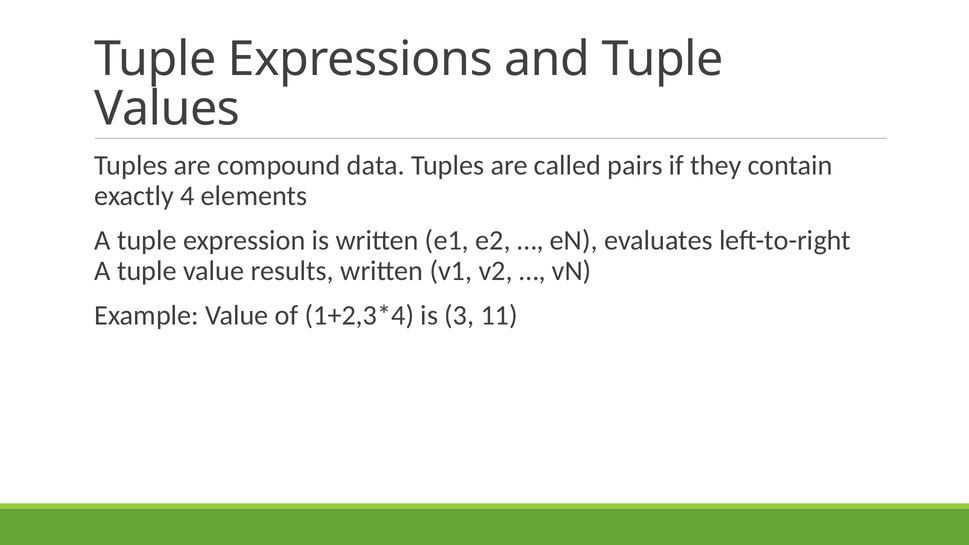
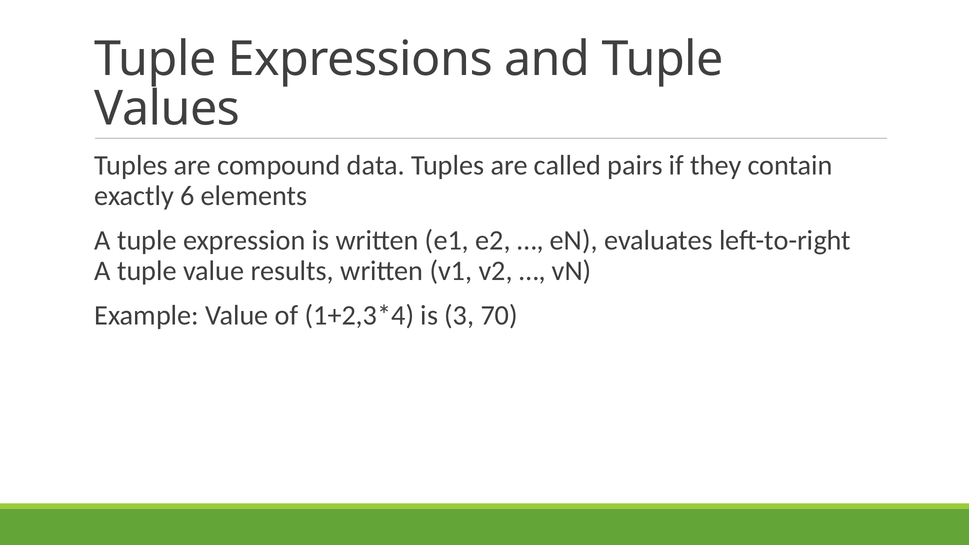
4: 4 -> 6 (187, 196)
11: 11 -> 70 (499, 316)
